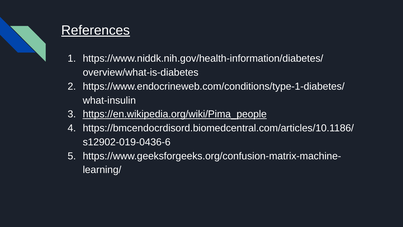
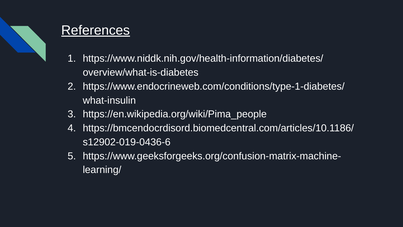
https://en.wikipedia.org/wiki/Pima_people underline: present -> none (175, 114)
